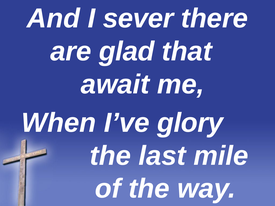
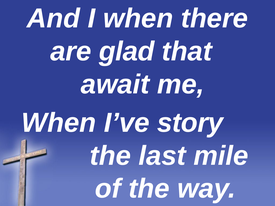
I sever: sever -> when (138, 18)
glory: glory -> story (190, 123)
